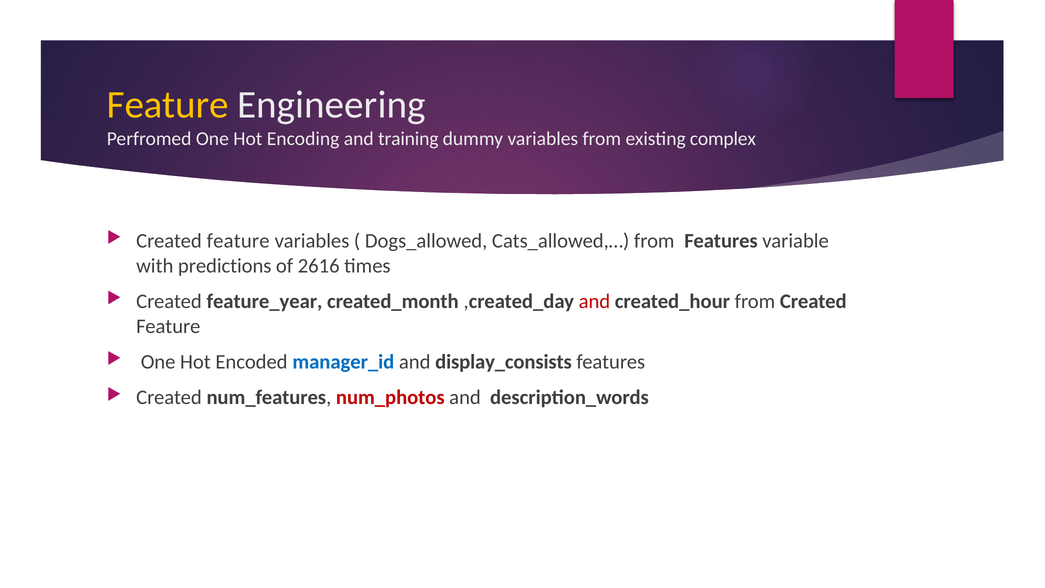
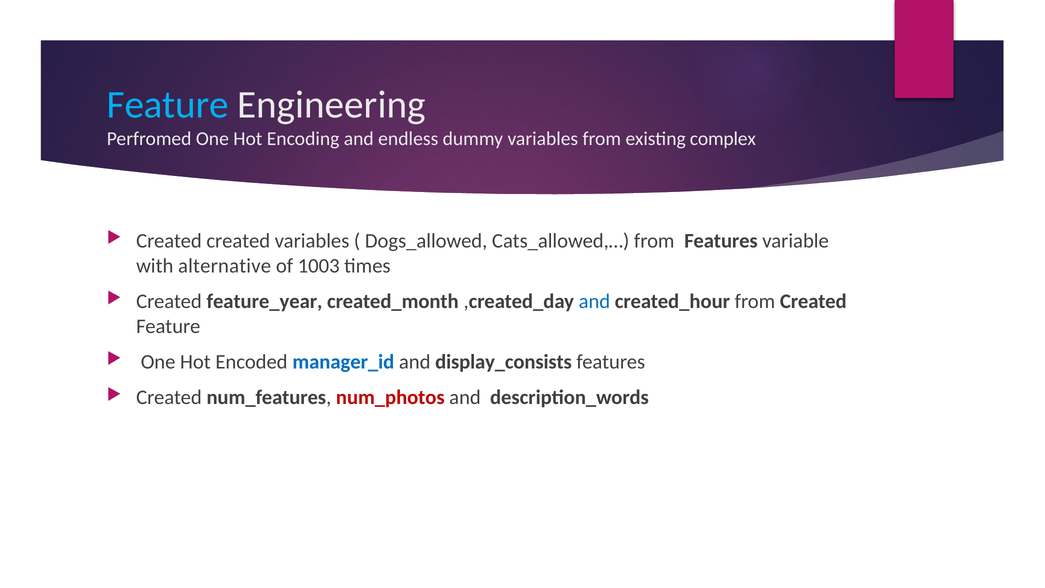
Feature colour: yellow -> light blue (168, 105)
training: training -> endless (408, 139)
feature: feature -> created (238, 241)
predictions: predictions -> alternative (225, 266)
2616: 2616 -> 1003 (319, 266)
and colour: red -> blue (594, 301)
